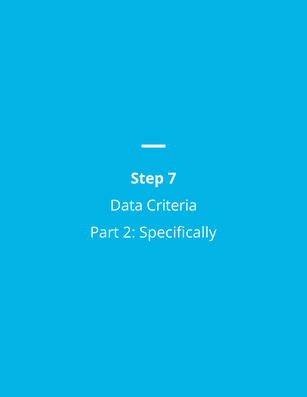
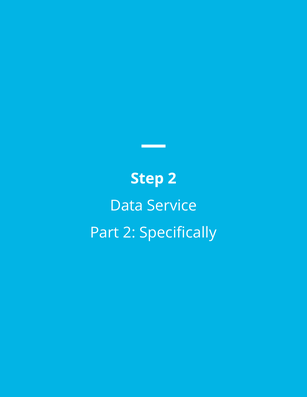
Step 7: 7 -> 2 (172, 179)
Criteria: Criteria -> Service (172, 206)
